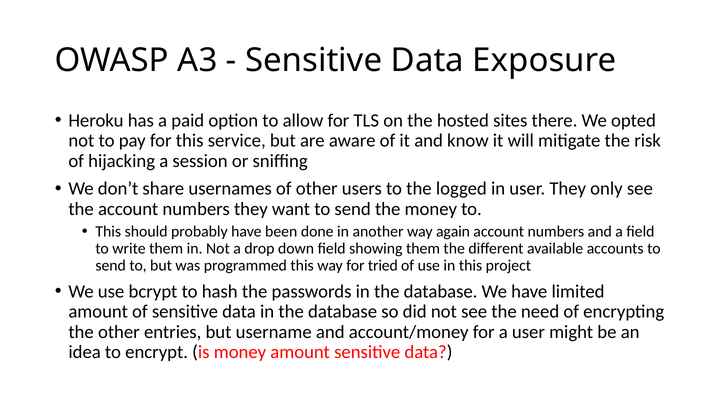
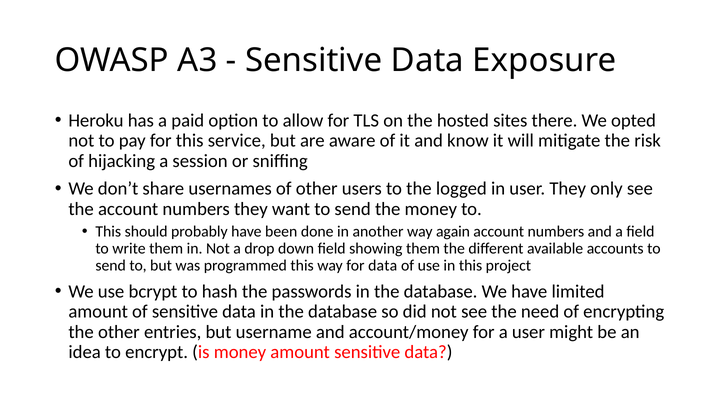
for tried: tried -> data (383, 265)
